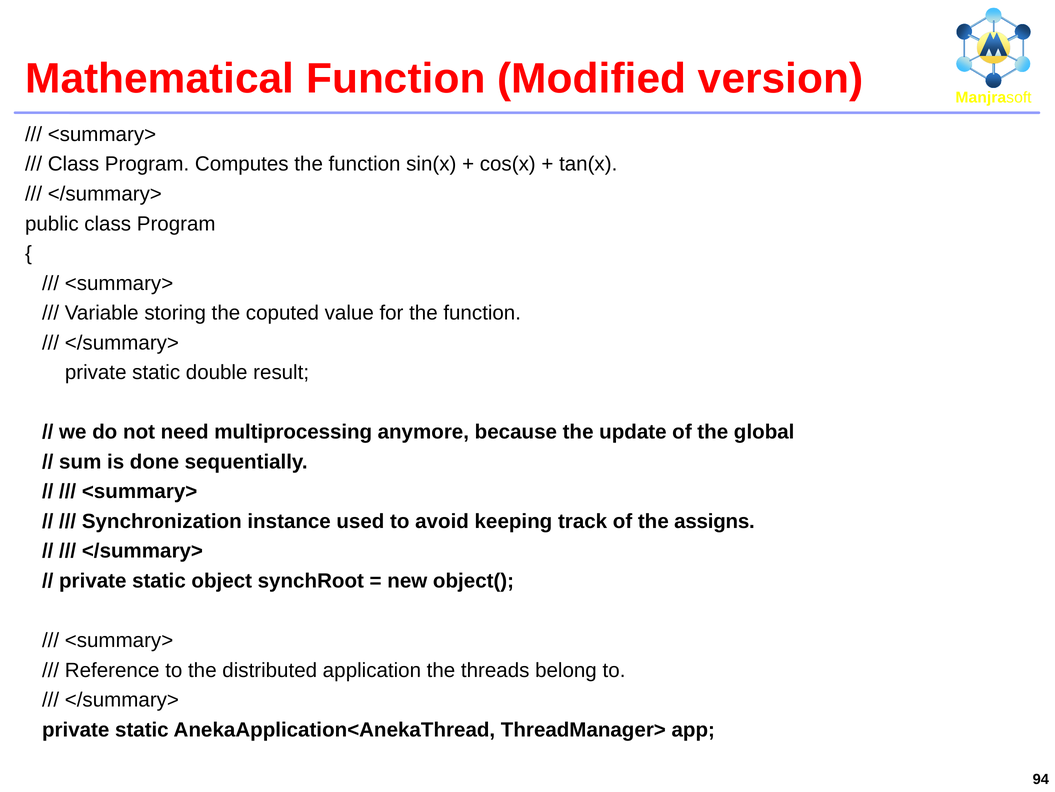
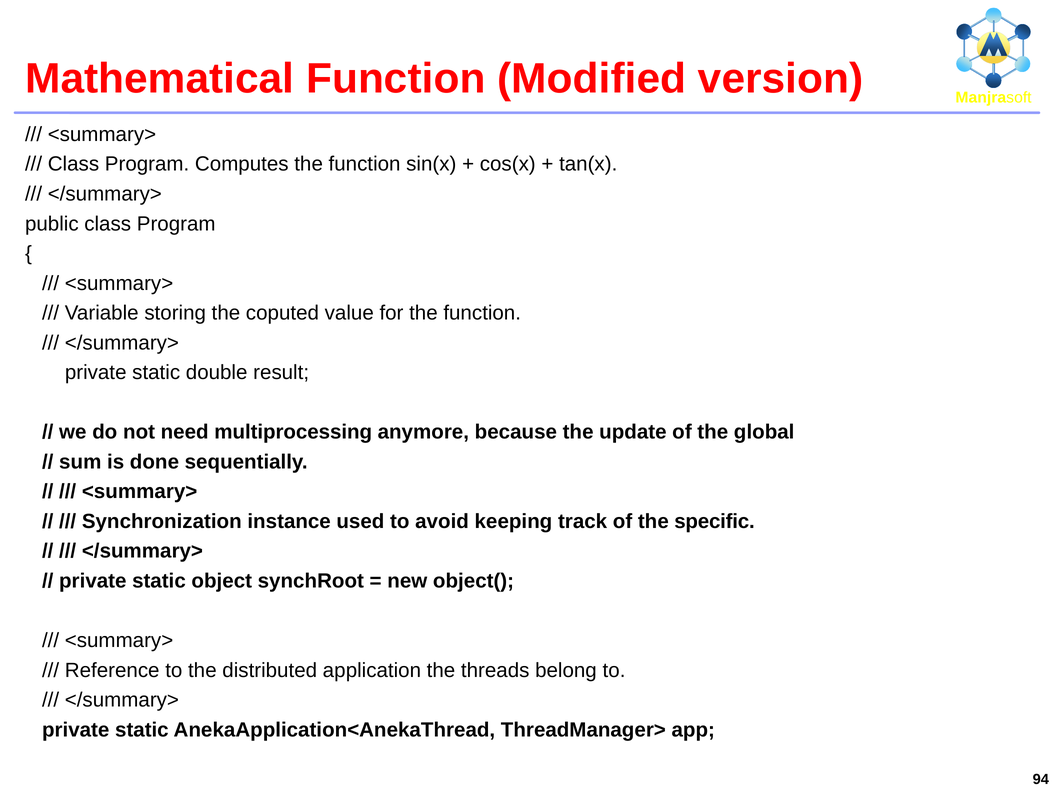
assigns: assigns -> specific (714, 521)
